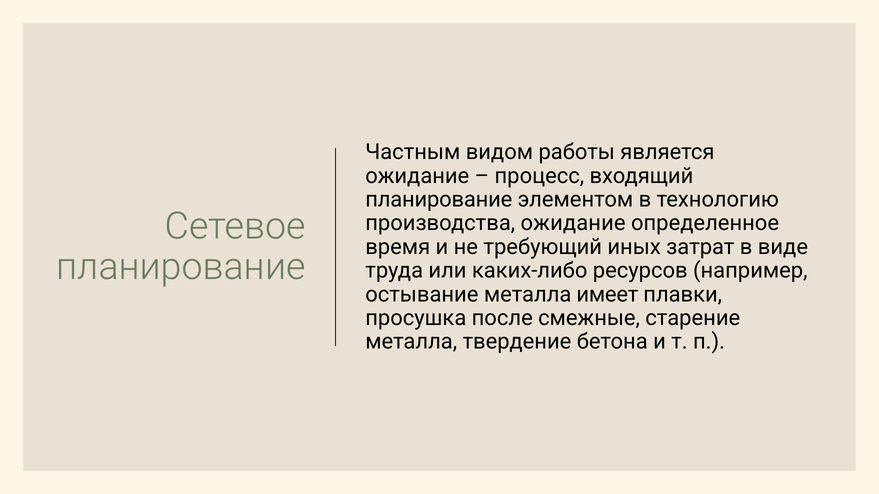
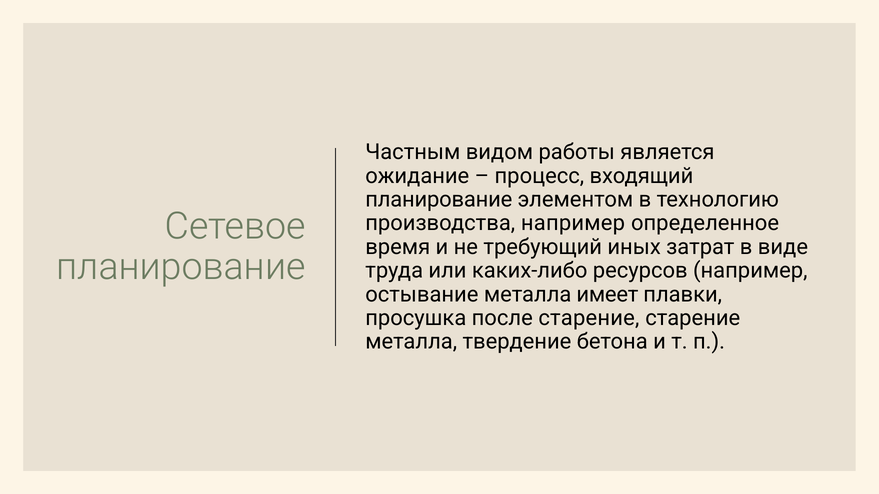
производства ожидание: ожидание -> например (573, 223)
после смежные: смежные -> старение (589, 318)
